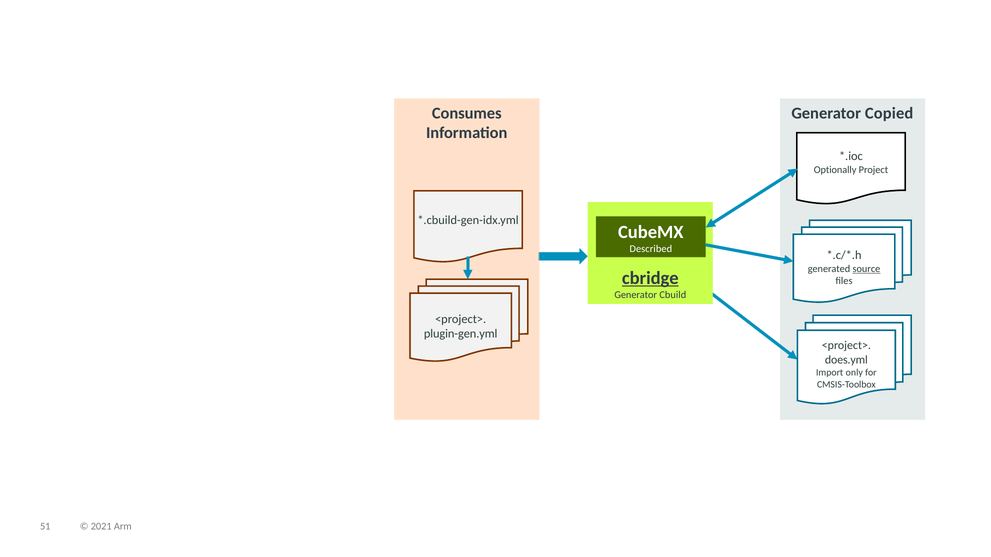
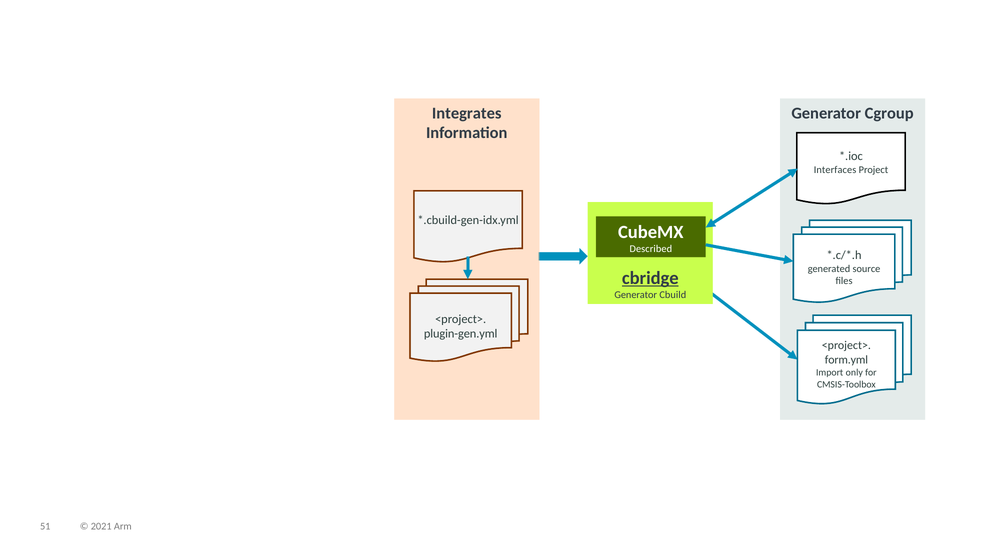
Consumes: Consumes -> Integrates (467, 113)
Copied: Copied -> Cgroup (889, 113)
Optionally: Optionally -> Interfaces (835, 170)
source underline: present -> none (866, 269)
does.yml: does.yml -> form.yml (846, 360)
